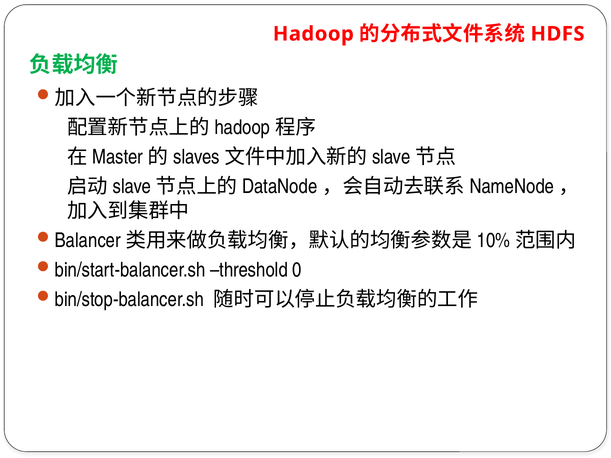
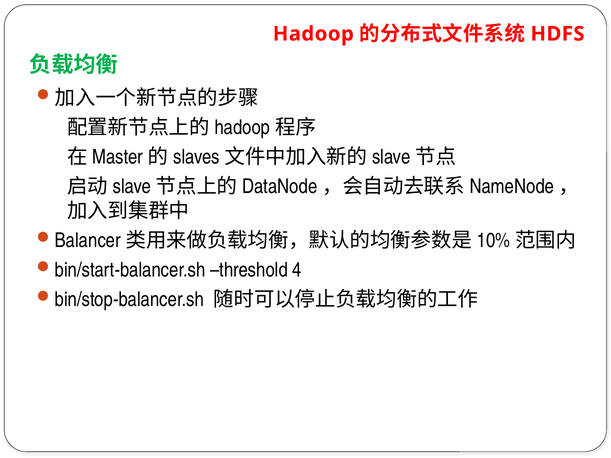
0: 0 -> 4 (297, 270)
